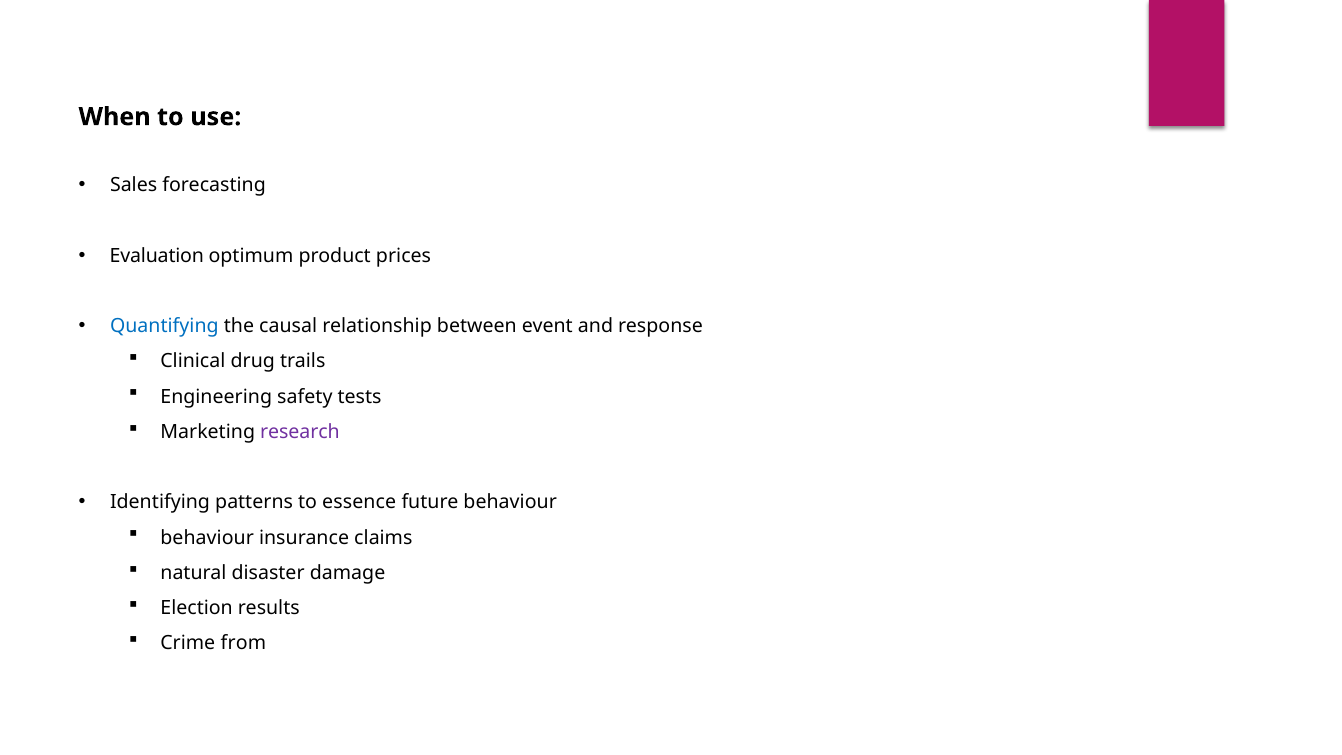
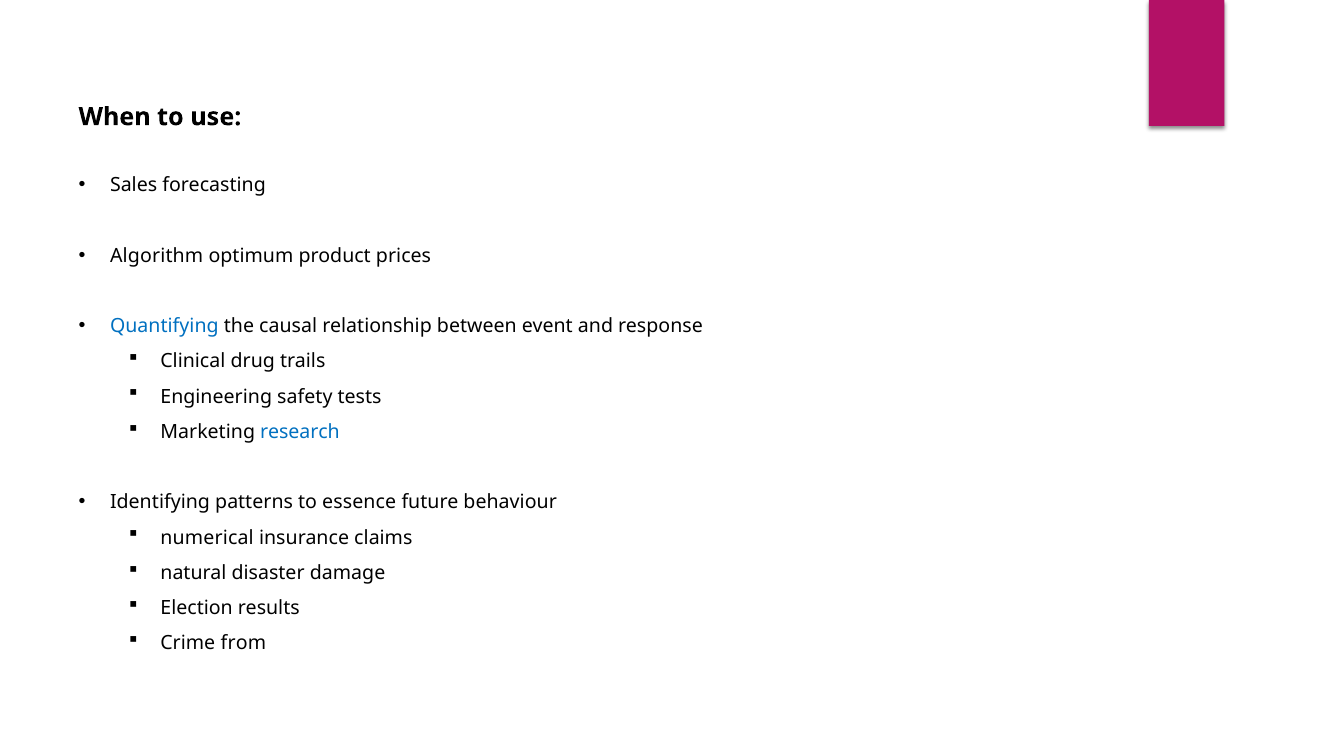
Evaluation: Evaluation -> Algorithm (157, 256)
research colour: purple -> blue (300, 432)
behaviour: behaviour -> numerical (207, 538)
